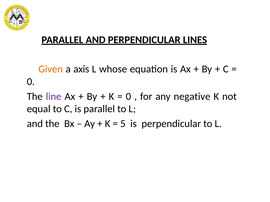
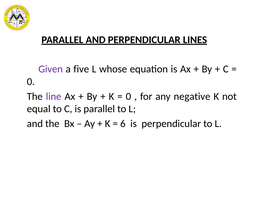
Given colour: orange -> purple (51, 69)
axis: axis -> five (81, 69)
5: 5 -> 6 (123, 124)
